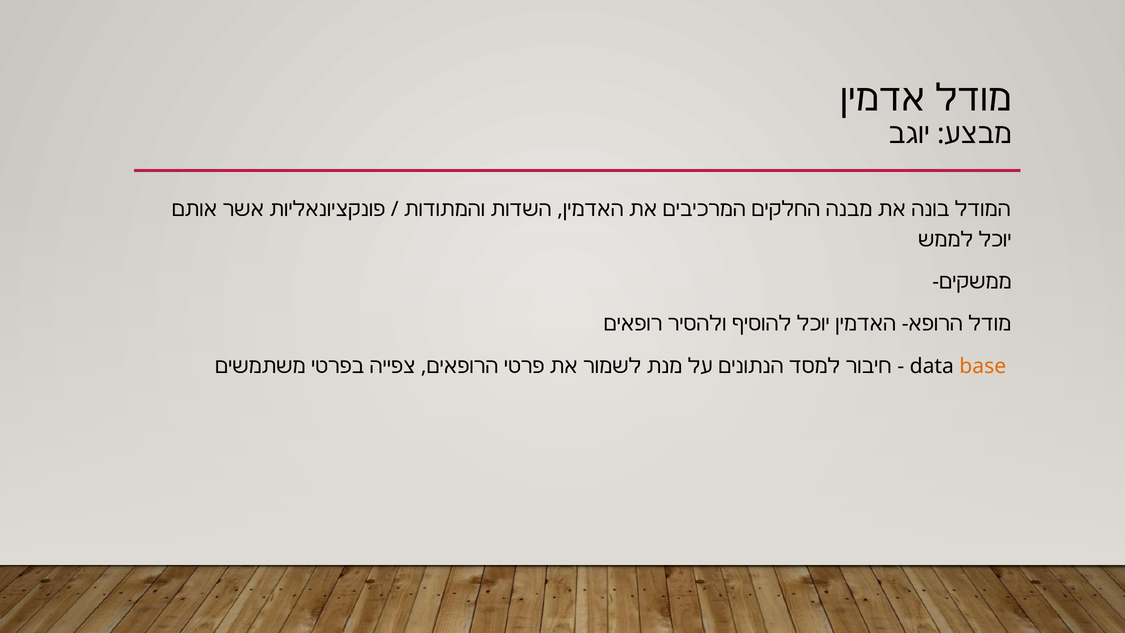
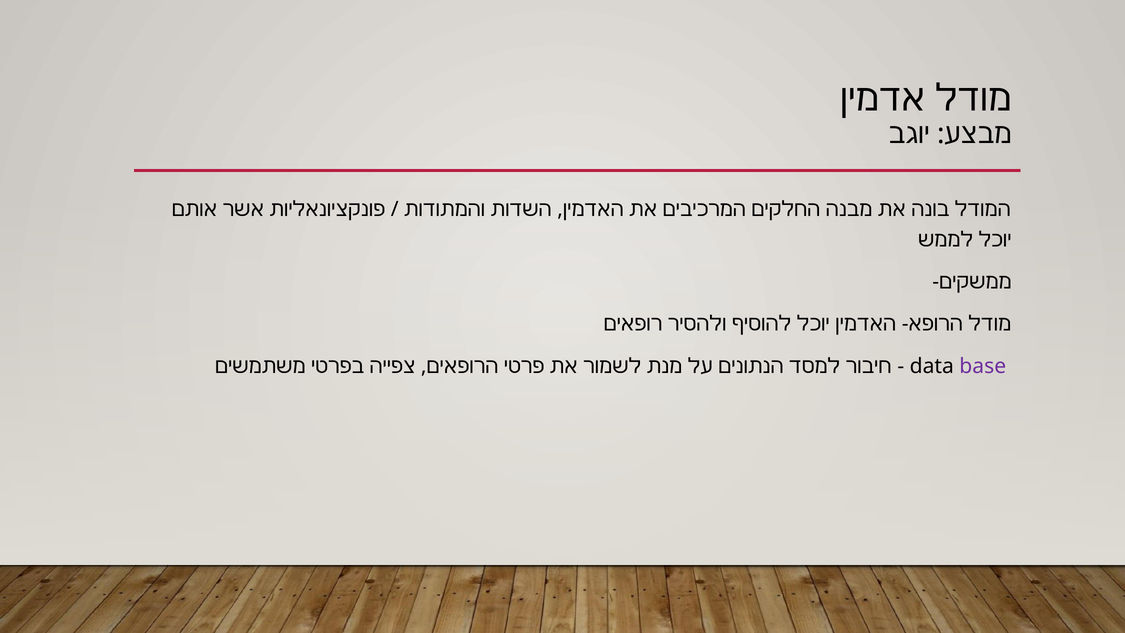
base colour: orange -> purple (983, 366)
